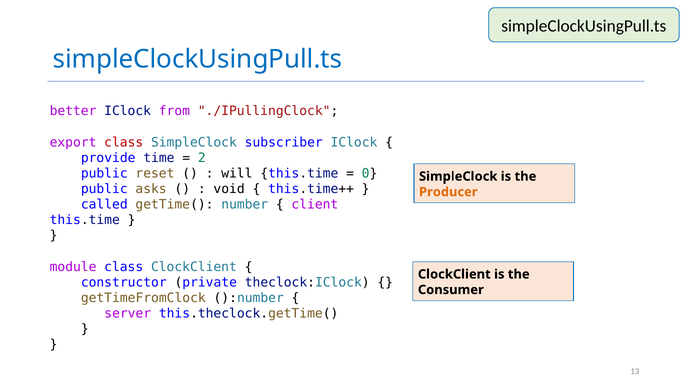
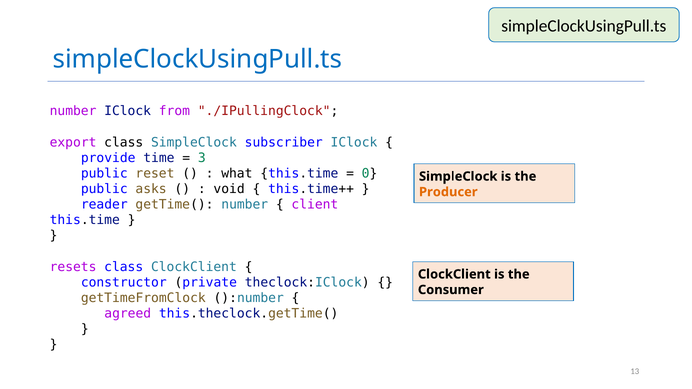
better: better -> number (73, 111)
class colour: red -> black (124, 142)
2: 2 -> 3 (202, 158)
will: will -> what (237, 173)
called: called -> reader (104, 205)
module: module -> resets (73, 267)
server: server -> agreed (128, 314)
